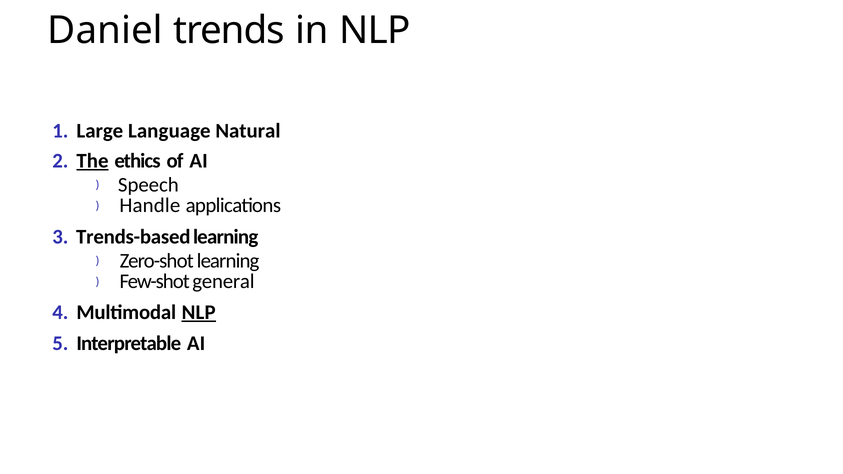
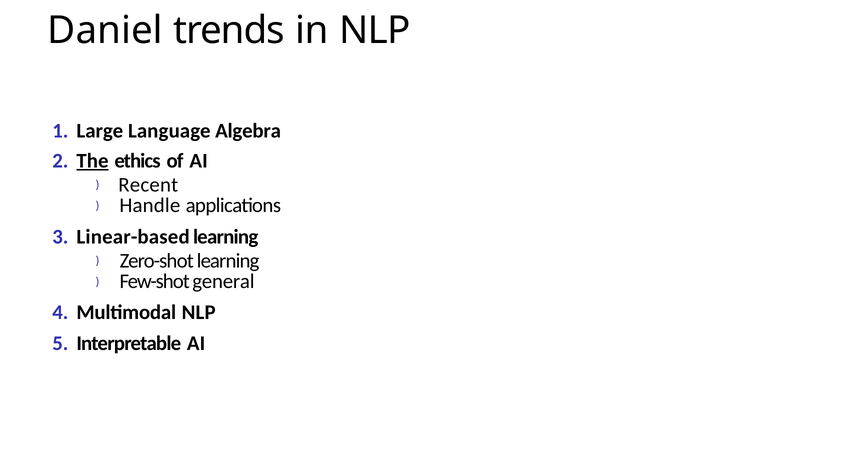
Natural: Natural -> Algebra (248, 131)
Speech: Speech -> Recent (148, 185)
Trends-based: Trends-based -> Linear-based (133, 237)
NLP underline: present -> none (199, 312)
